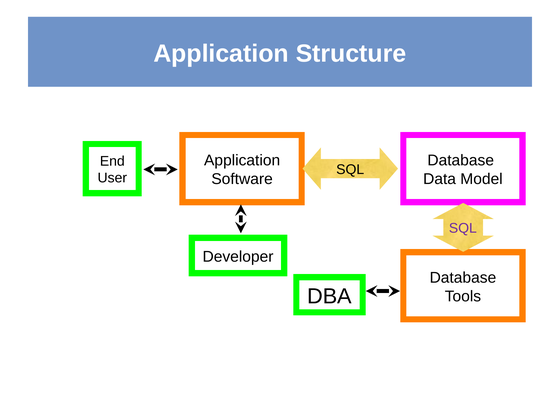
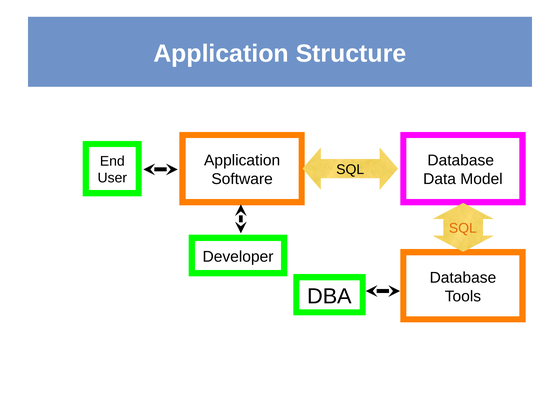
SQL colour: purple -> orange (463, 228)
